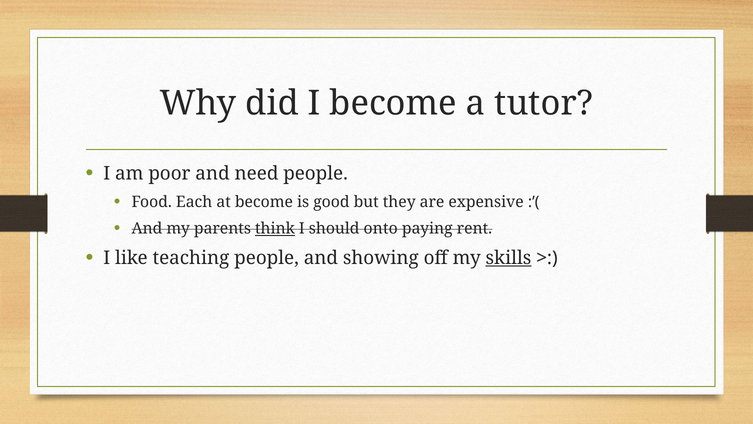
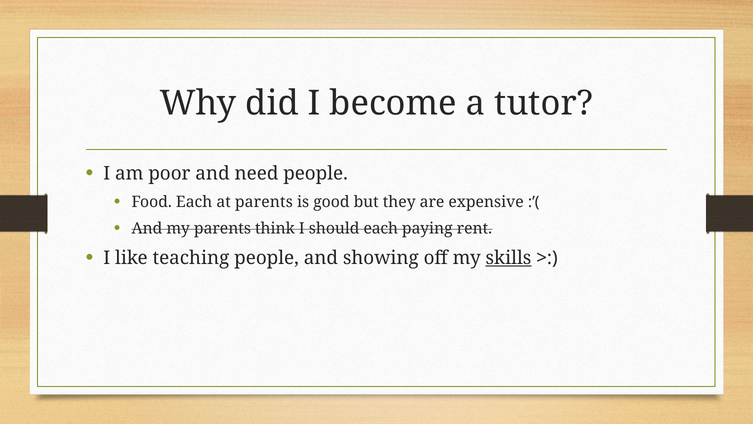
at become: become -> parents (264, 202)
think underline: present -> none (275, 228)
should onto: onto -> each (381, 228)
